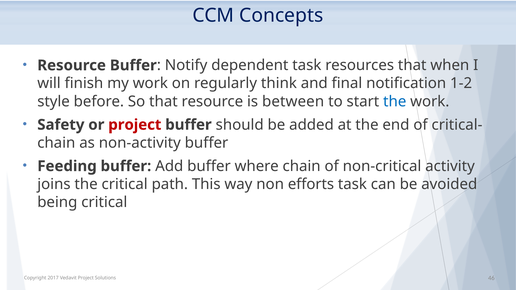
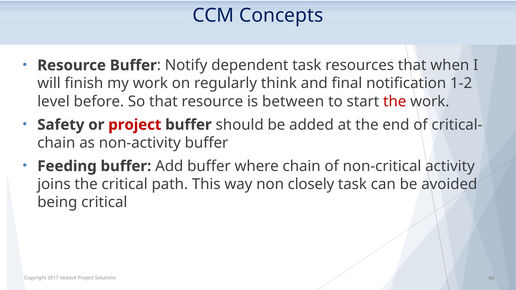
style: style -> level (53, 101)
the colour: blue -> red (395, 101)
efforts: efforts -> closely (311, 184)
